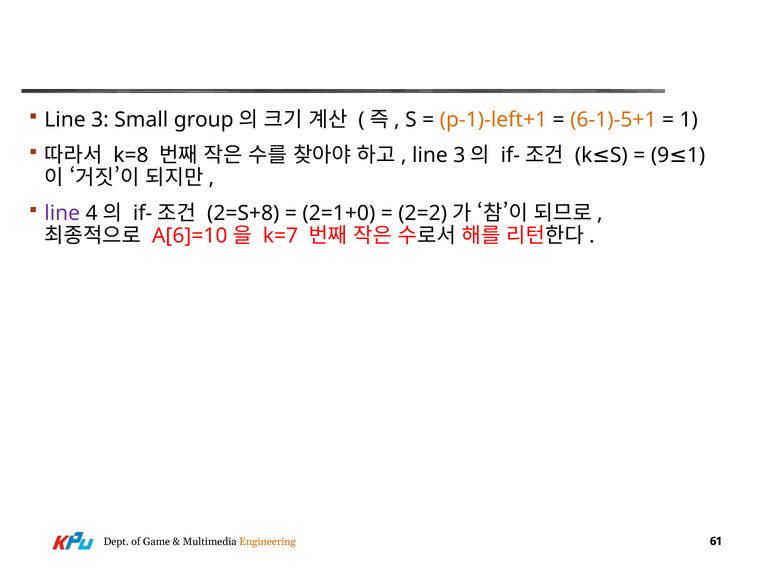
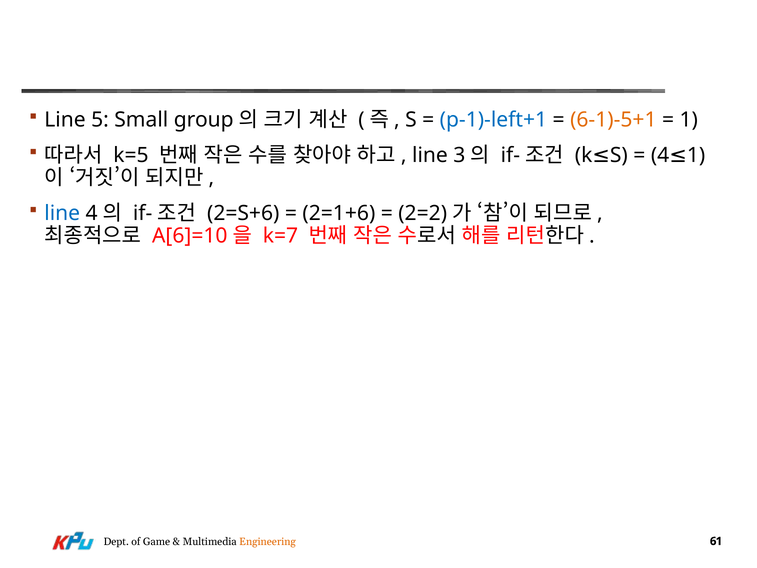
3: 3 -> 5 (100, 120)
p-1)-left+1 colour: orange -> blue (493, 120)
k=8: k=8 -> k=5 (131, 155)
9: 9 -> 4 (660, 155)
line colour: purple -> blue (62, 213)
2=S+8: 2=S+8 -> 2=S+6 (243, 213)
2=1+0: 2=1+0 -> 2=1+6 (339, 213)
